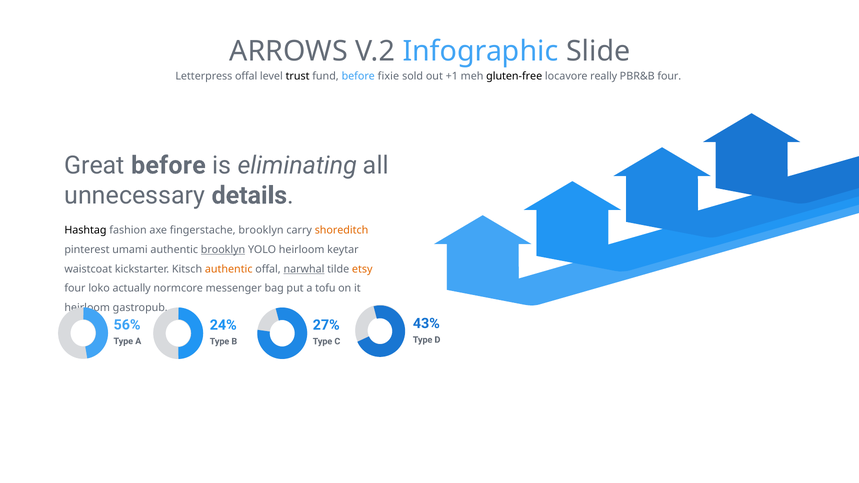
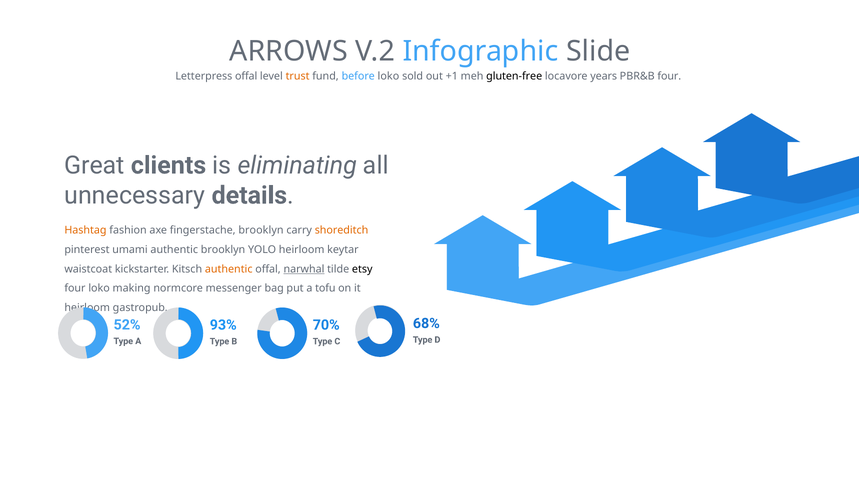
trust colour: black -> orange (298, 76)
before fixie: fixie -> loko (388, 76)
really: really -> years (604, 76)
Great before: before -> clients (169, 165)
Hashtag colour: black -> orange (85, 230)
brooklyn underline: present -> none (223, 250)
etsy colour: orange -> black (362, 269)
actually: actually -> making (132, 288)
43%: 43% -> 68% (426, 323)
56%: 56% -> 52% (127, 325)
24%: 24% -> 93% (223, 325)
27%: 27% -> 70% (326, 325)
